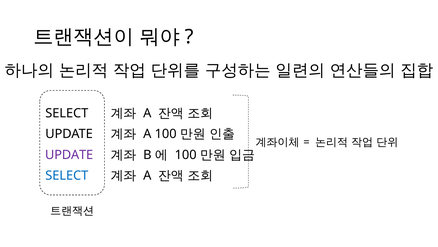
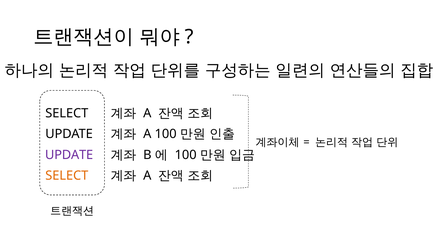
SELECT colour: blue -> orange (67, 175)
